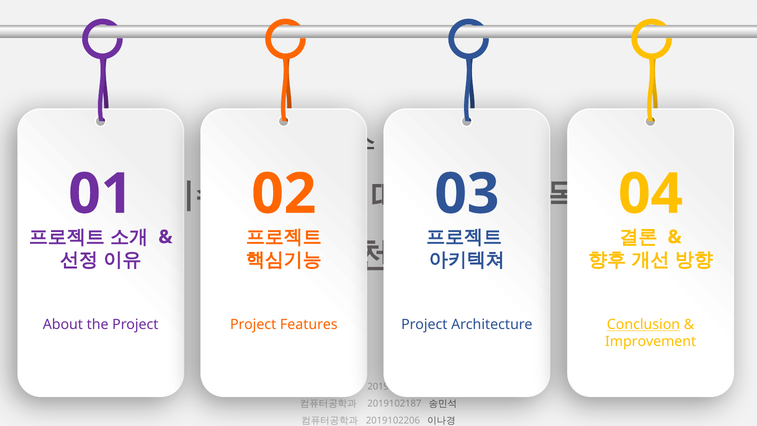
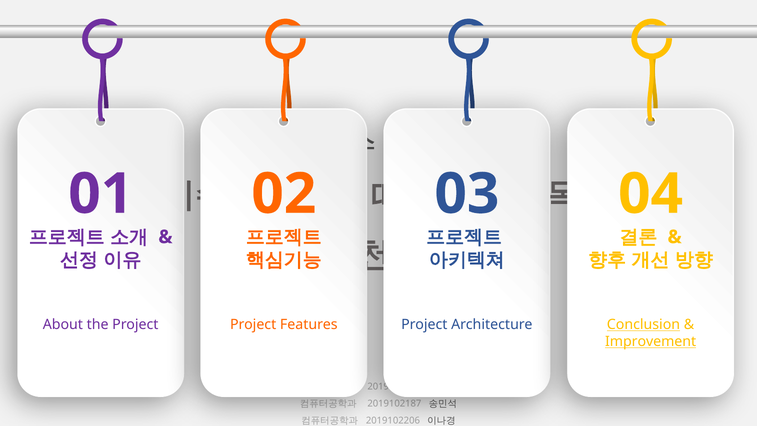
Improvement underline: none -> present (651, 342)
